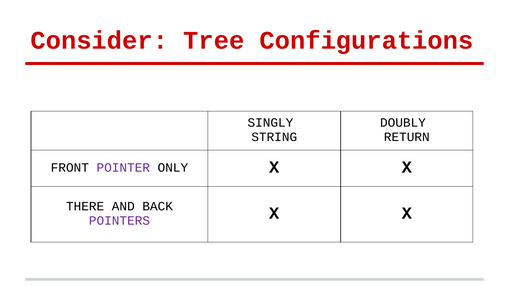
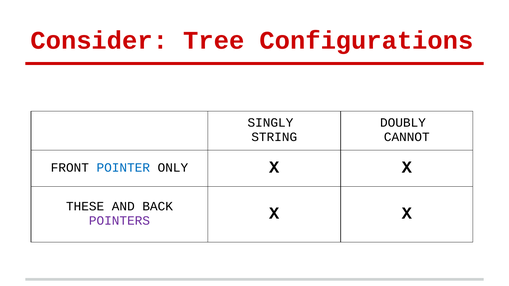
RETURN: RETURN -> CANNOT (407, 137)
POINTER colour: purple -> blue (123, 168)
THERE: THERE -> THESE (85, 207)
